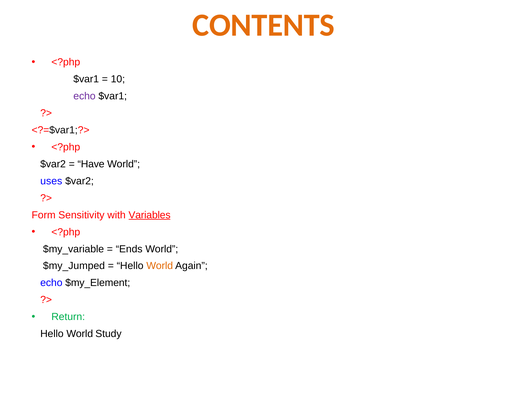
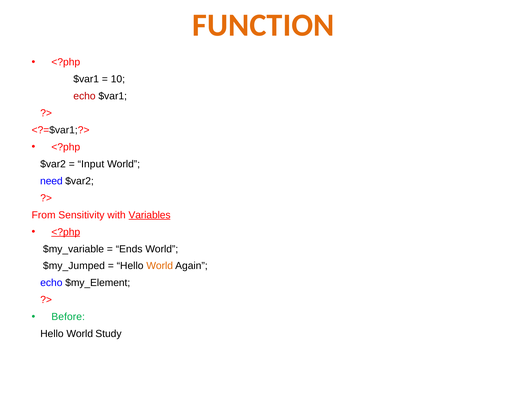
CONTENTS: CONTENTS -> FUNCTION (263, 25)
echo colour: purple -> red (85, 96)
Have: Have -> Input (91, 164)
uses: uses -> need (51, 181)
Form: Form -> From (44, 215)
<?php underline: none -> present (66, 232)
Return: Return -> Before (68, 317)
